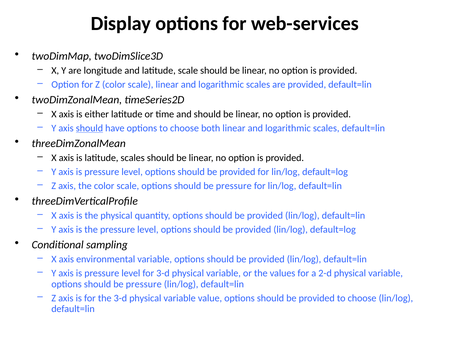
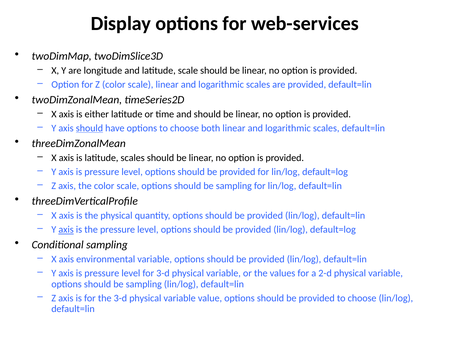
pressure: pressure -> sampling (234, 186)
axis underline: none -> present (66, 229)
pressure: pressure -> sampling (144, 284)
